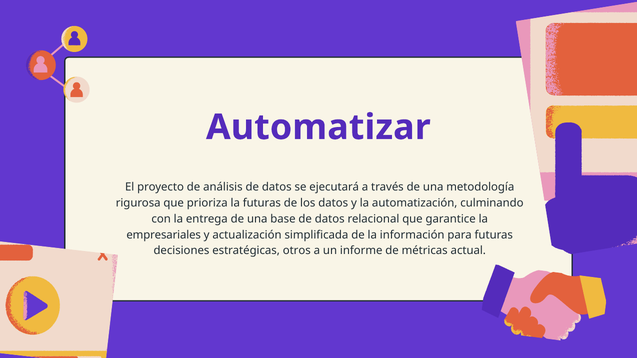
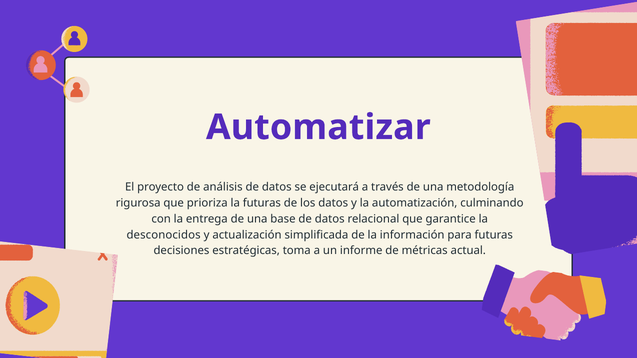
empresariales: empresariales -> desconocidos (164, 235)
otros: otros -> toma (297, 251)
